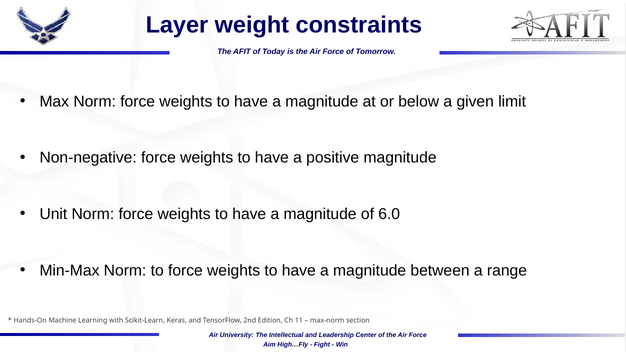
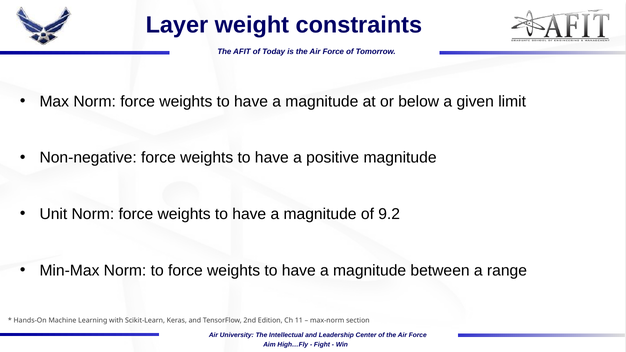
6.0: 6.0 -> 9.2 (389, 214)
